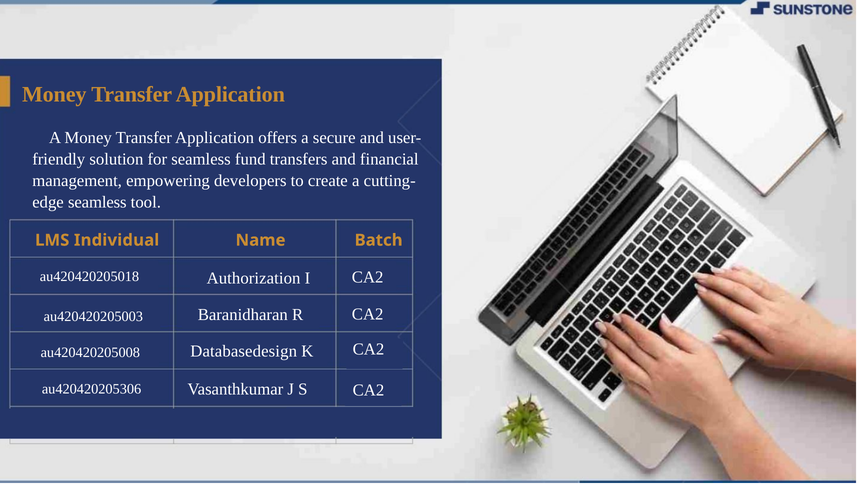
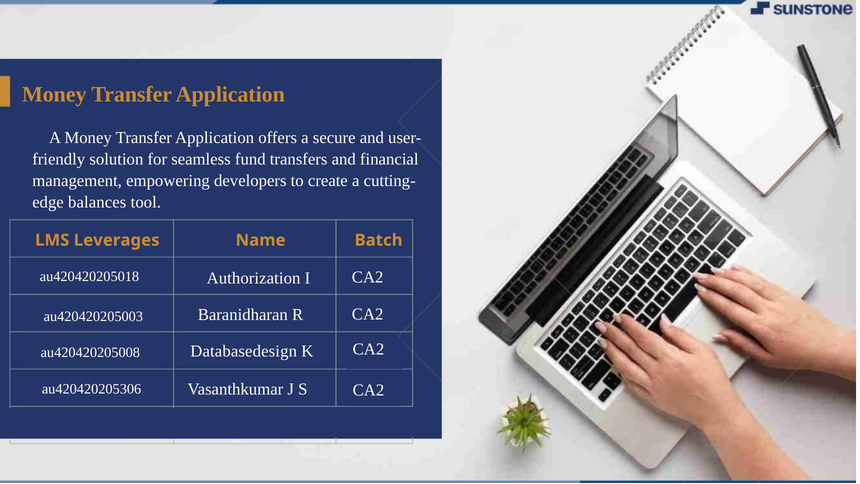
seamless: seamless -> balances (97, 202)
Individual: Individual -> Leverages (117, 240)
